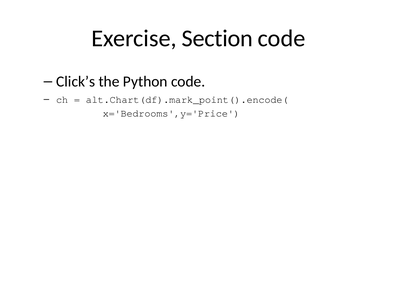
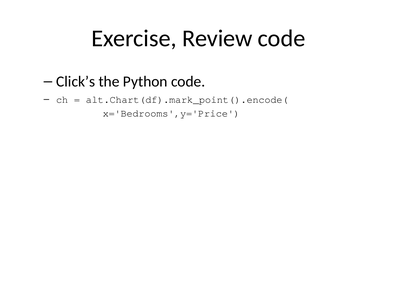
Section: Section -> Review (217, 38)
